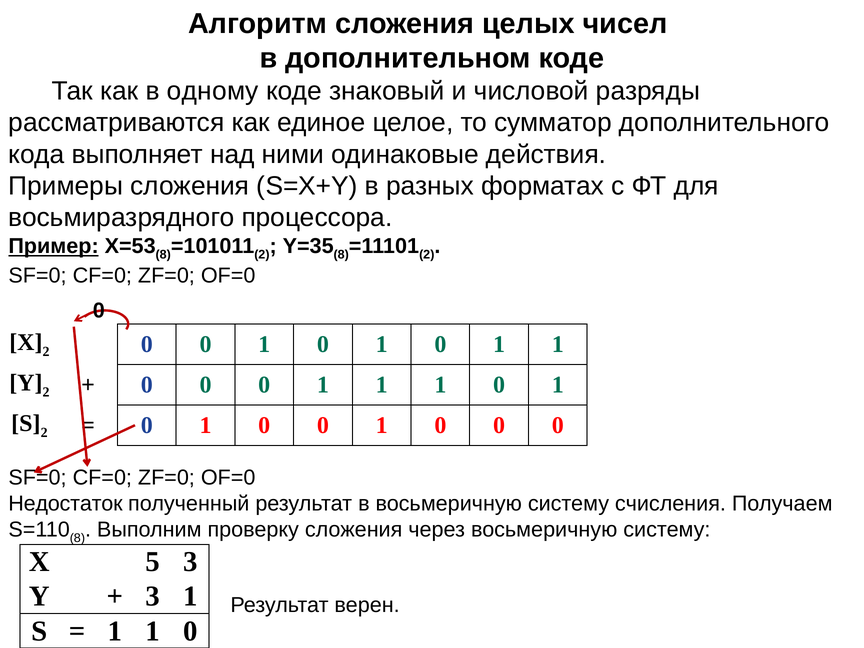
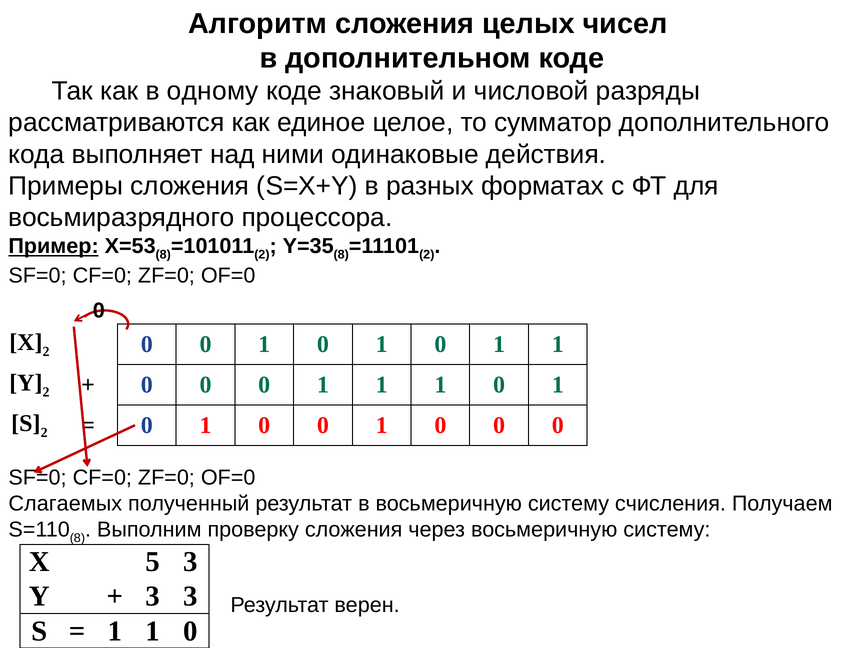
Недостаток: Недостаток -> Слагаемых (65, 504)
3 1: 1 -> 3 (190, 596)
